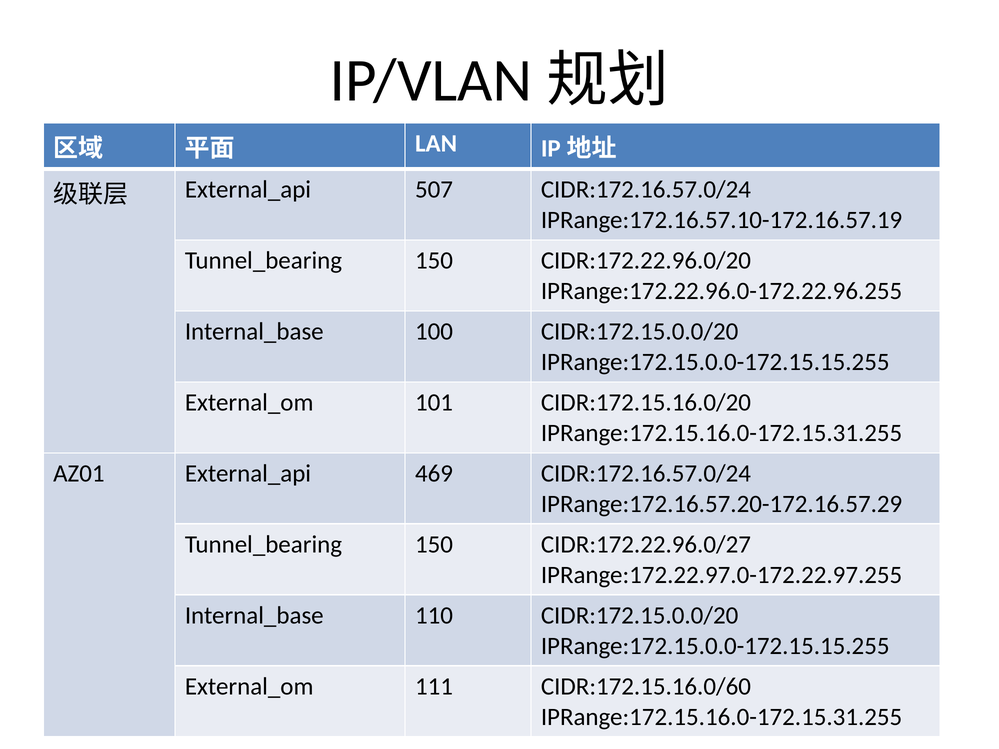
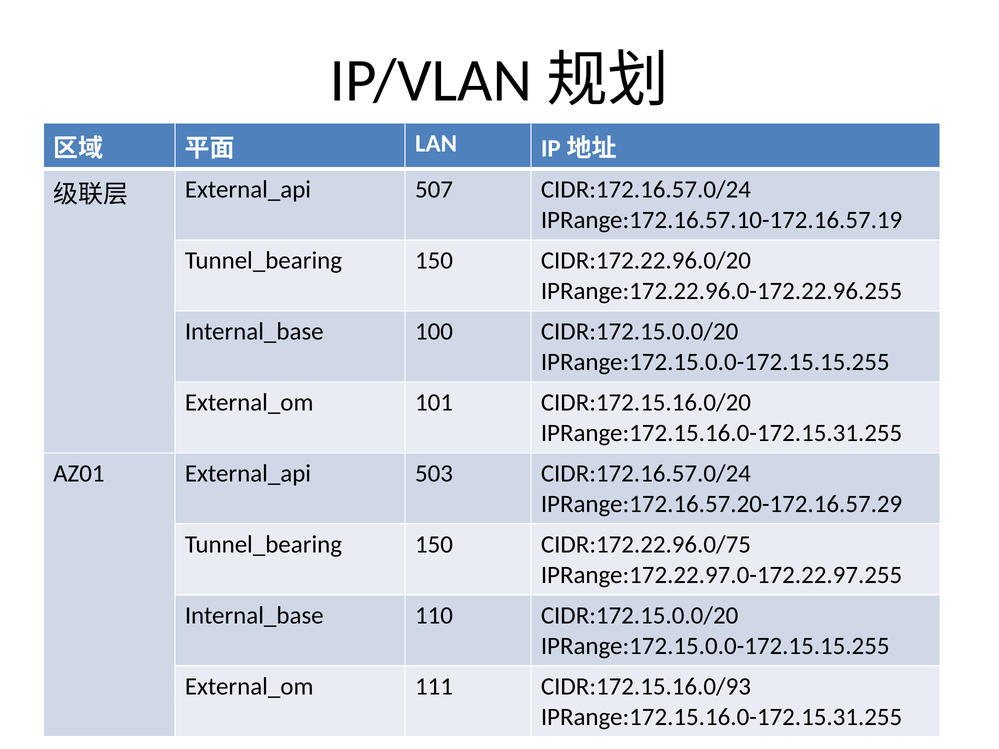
469: 469 -> 503 (434, 474)
CIDR:172.22.96.0/27: CIDR:172.22.96.0/27 -> CIDR:172.22.96.0/75 (646, 545)
CIDR:172.15.16.0/60: CIDR:172.15.16.0/60 -> CIDR:172.15.16.0/93 (646, 687)
